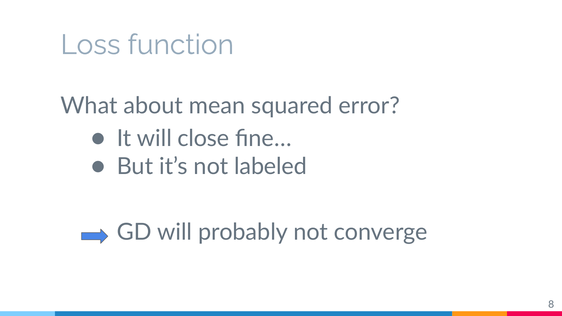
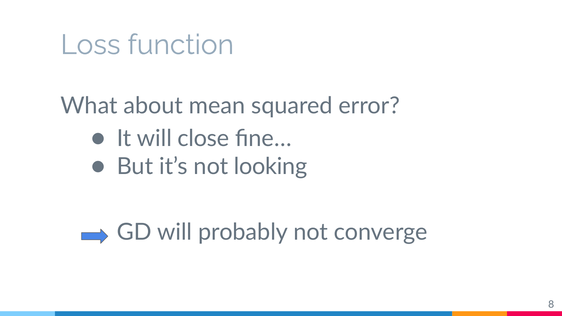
labeled: labeled -> looking (271, 167)
